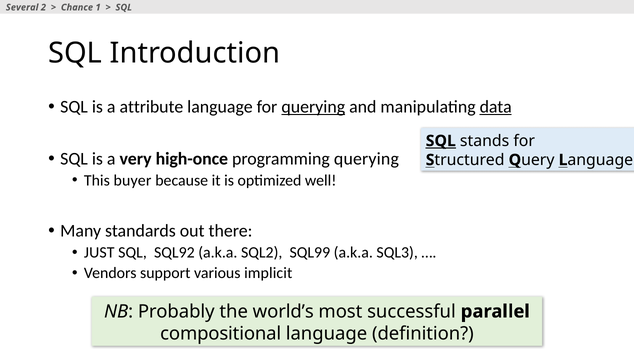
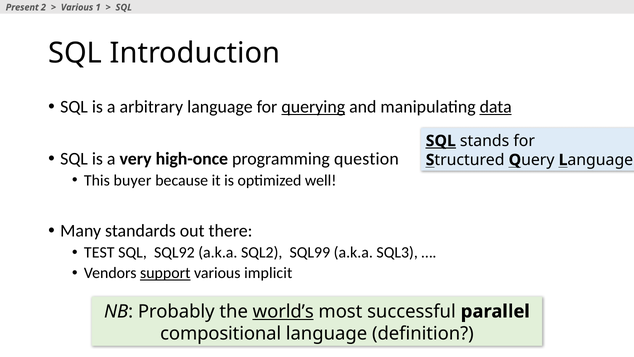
Several: Several -> Present (22, 7)
Chance: Chance -> Various (77, 7)
attribute: attribute -> arbitrary (151, 107)
programming querying: querying -> question (366, 159)
JUST: JUST -> TEST (99, 252)
support underline: none -> present (165, 273)
world’s underline: none -> present (283, 311)
